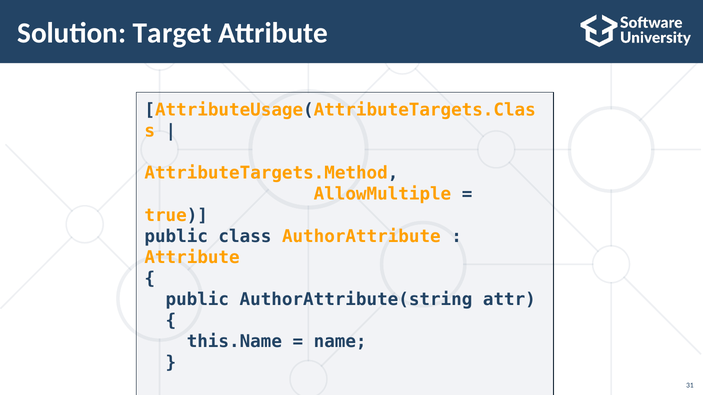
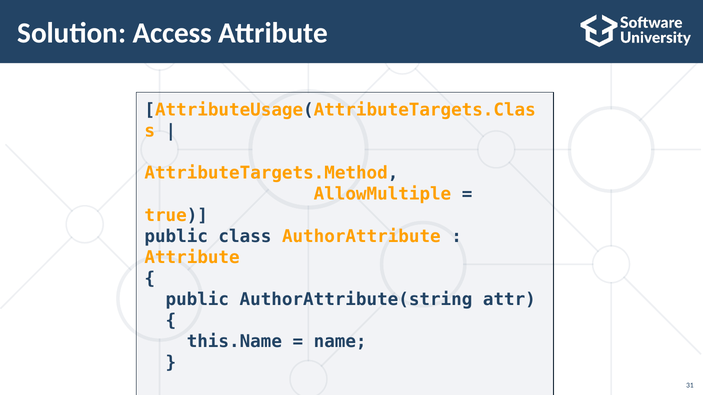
Target: Target -> Access (172, 33)
